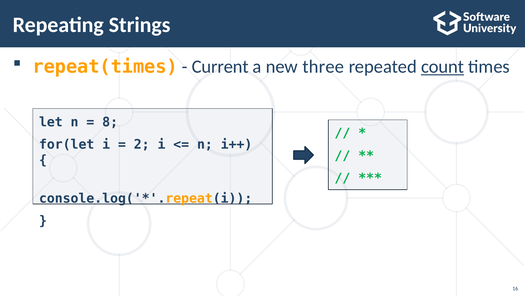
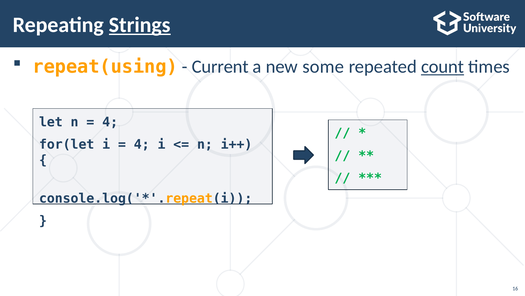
Strings underline: none -> present (140, 25)
repeat(times: repeat(times -> repeat(using (105, 67)
three: three -> some (323, 67)
8: 8 -> 4 (110, 122)
2: 2 -> 4 (142, 144)
